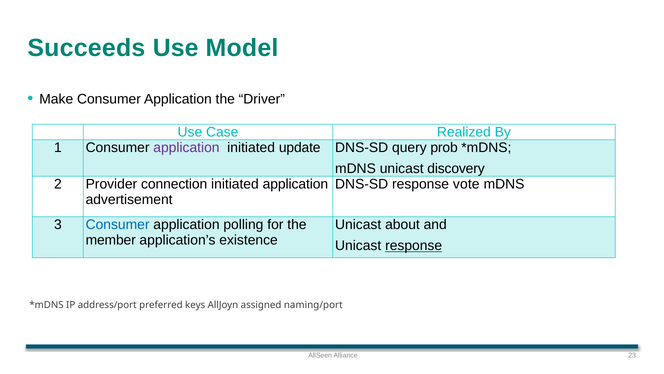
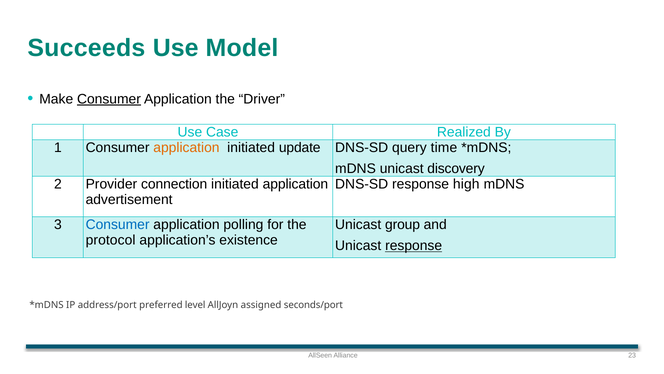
Consumer underline: none -> present (109, 99)
application colour: purple -> orange (186, 147)
prob: prob -> time (444, 147)
vote: vote -> high (466, 184)
about: about -> group (403, 225)
member: member -> protocol (111, 240)
keys: keys -> level (195, 305)
naming/port: naming/port -> seconds/port (313, 305)
